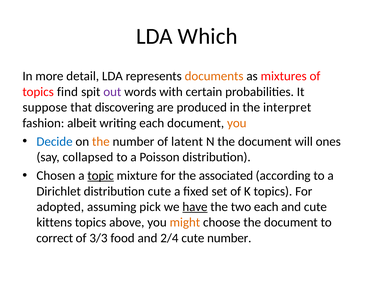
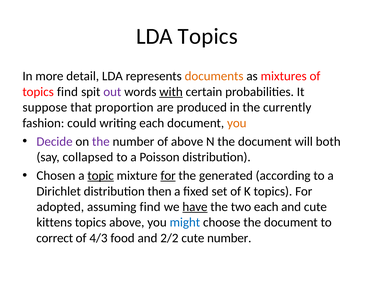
LDA Which: Which -> Topics (208, 36)
with underline: none -> present (171, 92)
discovering: discovering -> proportion (124, 107)
interpret: interpret -> currently (287, 107)
albeit: albeit -> could (82, 123)
Decide colour: blue -> purple (55, 141)
the colour: orange -> purple (101, 141)
of latent: latent -> above (187, 141)
ones: ones -> both (328, 141)
for underline: none -> present (168, 175)
associated: associated -> generated (226, 175)
distribution cute: cute -> then (160, 191)
assuming pick: pick -> find (150, 206)
might colour: orange -> blue (185, 222)
3/3: 3/3 -> 4/3 (98, 238)
2/4: 2/4 -> 2/2 (169, 238)
